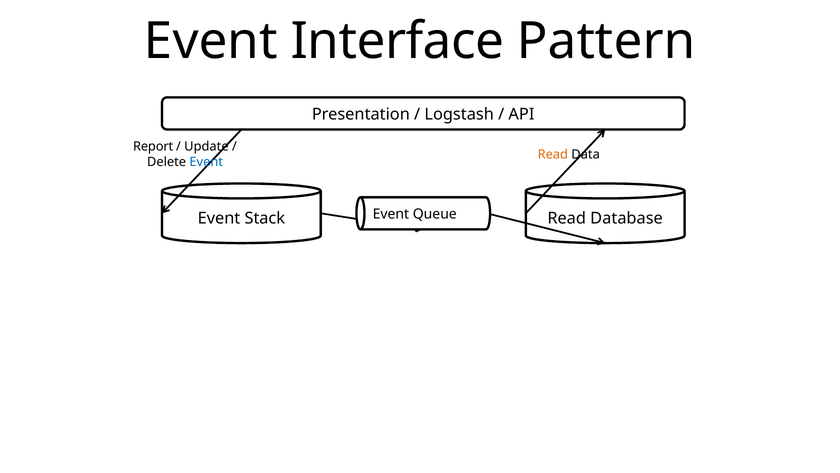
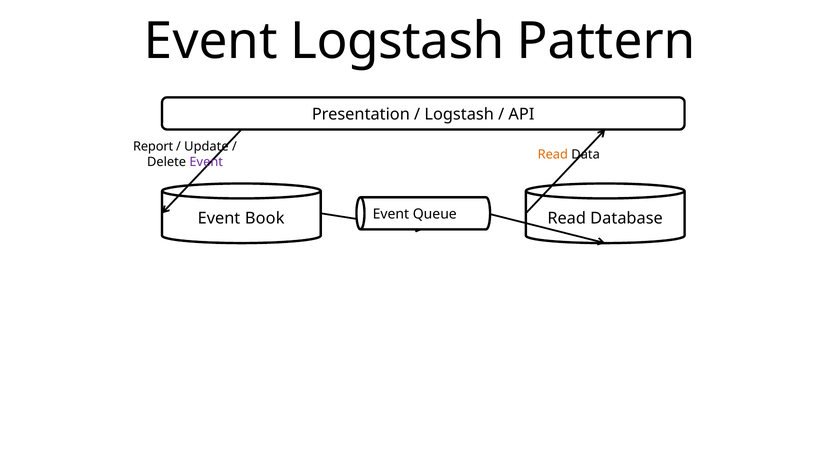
Event Interface: Interface -> Logstash (397, 41)
Event colour: blue -> purple (206, 162)
Stack: Stack -> Book (265, 218)
